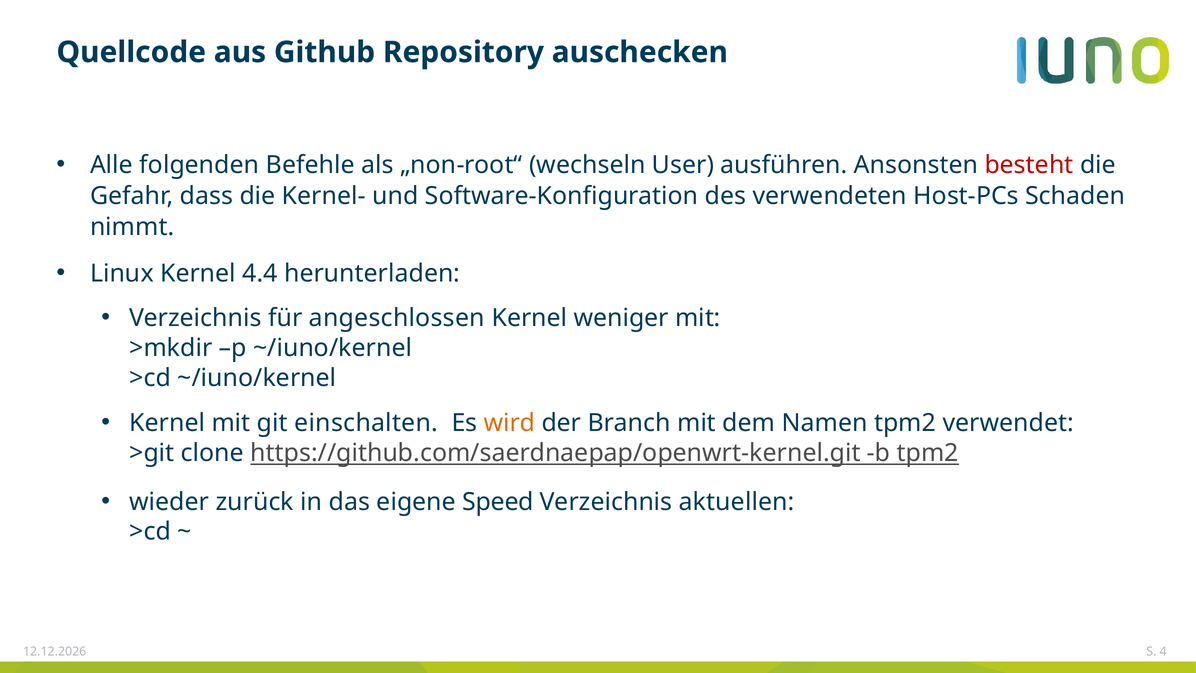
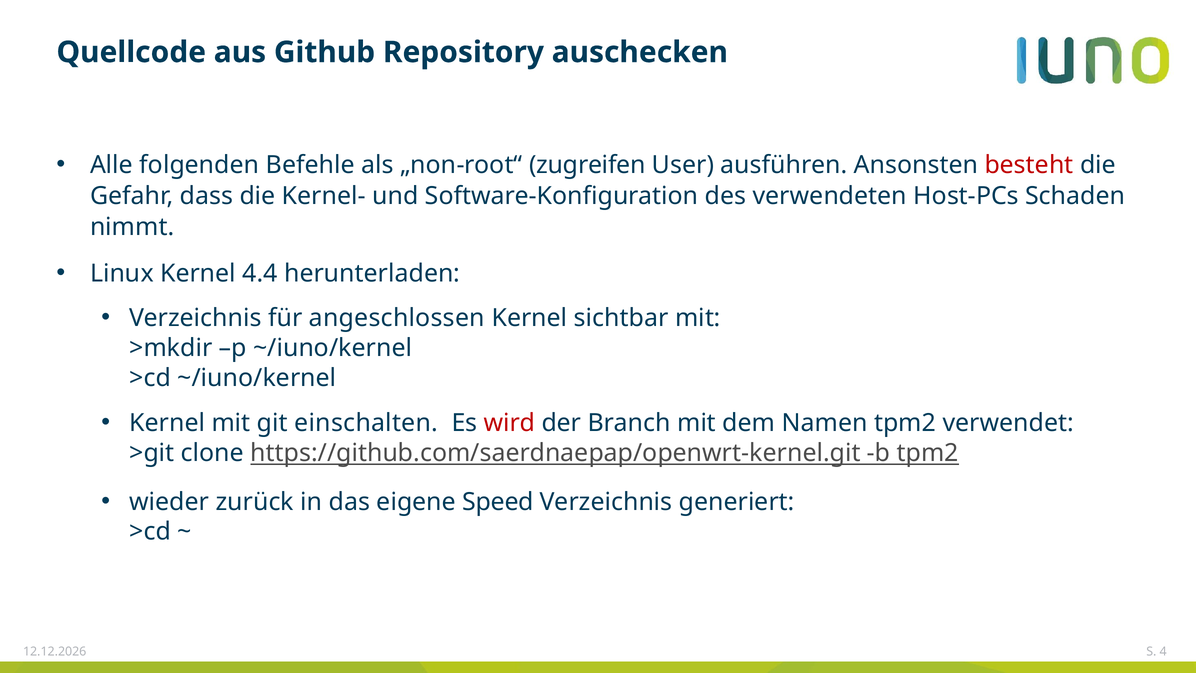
wechseln: wechseln -> zugreifen (587, 165)
weniger: weniger -> sichtbar (621, 318)
wird colour: orange -> red (509, 423)
aktuellen: aktuellen -> generiert (737, 502)
